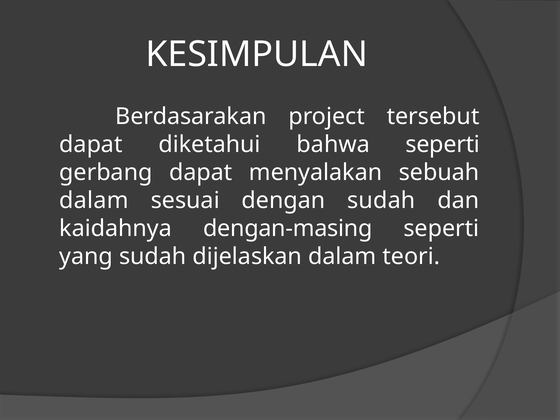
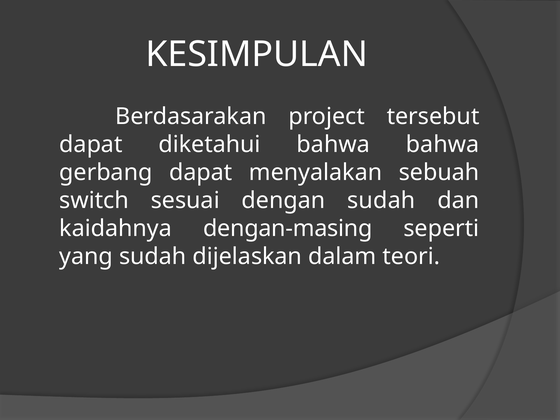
bahwa seperti: seperti -> bahwa (443, 144)
dalam: dalam -> switch (94, 200)
